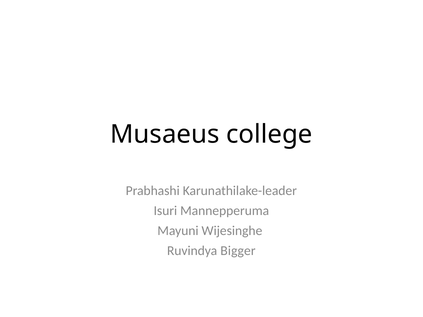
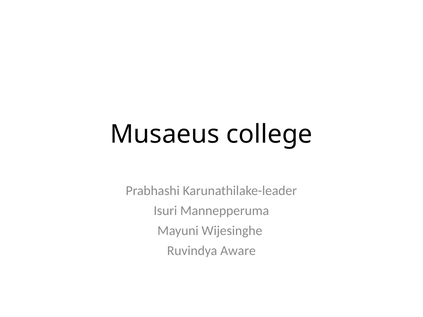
Bigger: Bigger -> Aware (238, 251)
